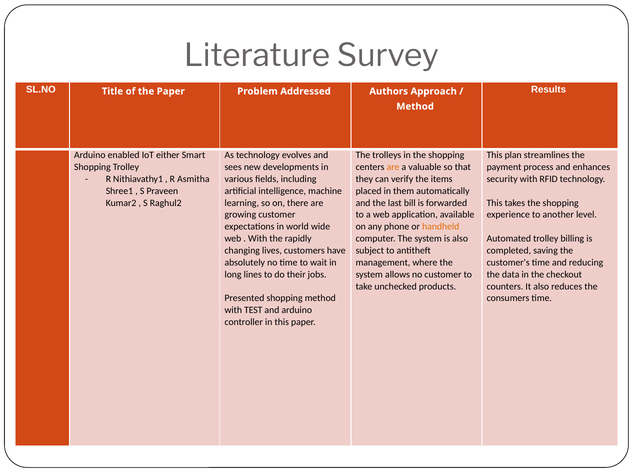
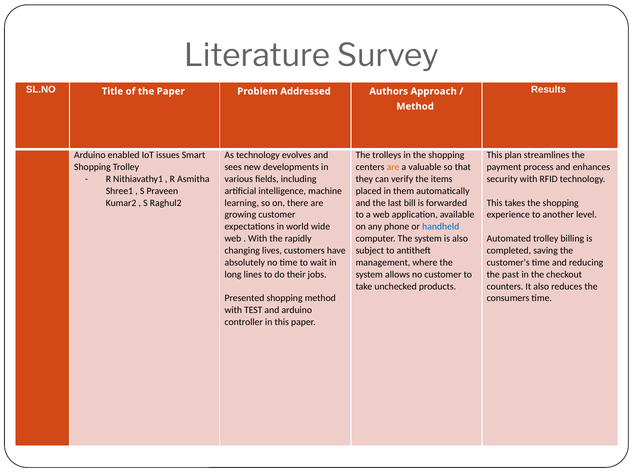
either: either -> issues (168, 155)
handheld colour: orange -> blue (441, 227)
data: data -> past (511, 275)
